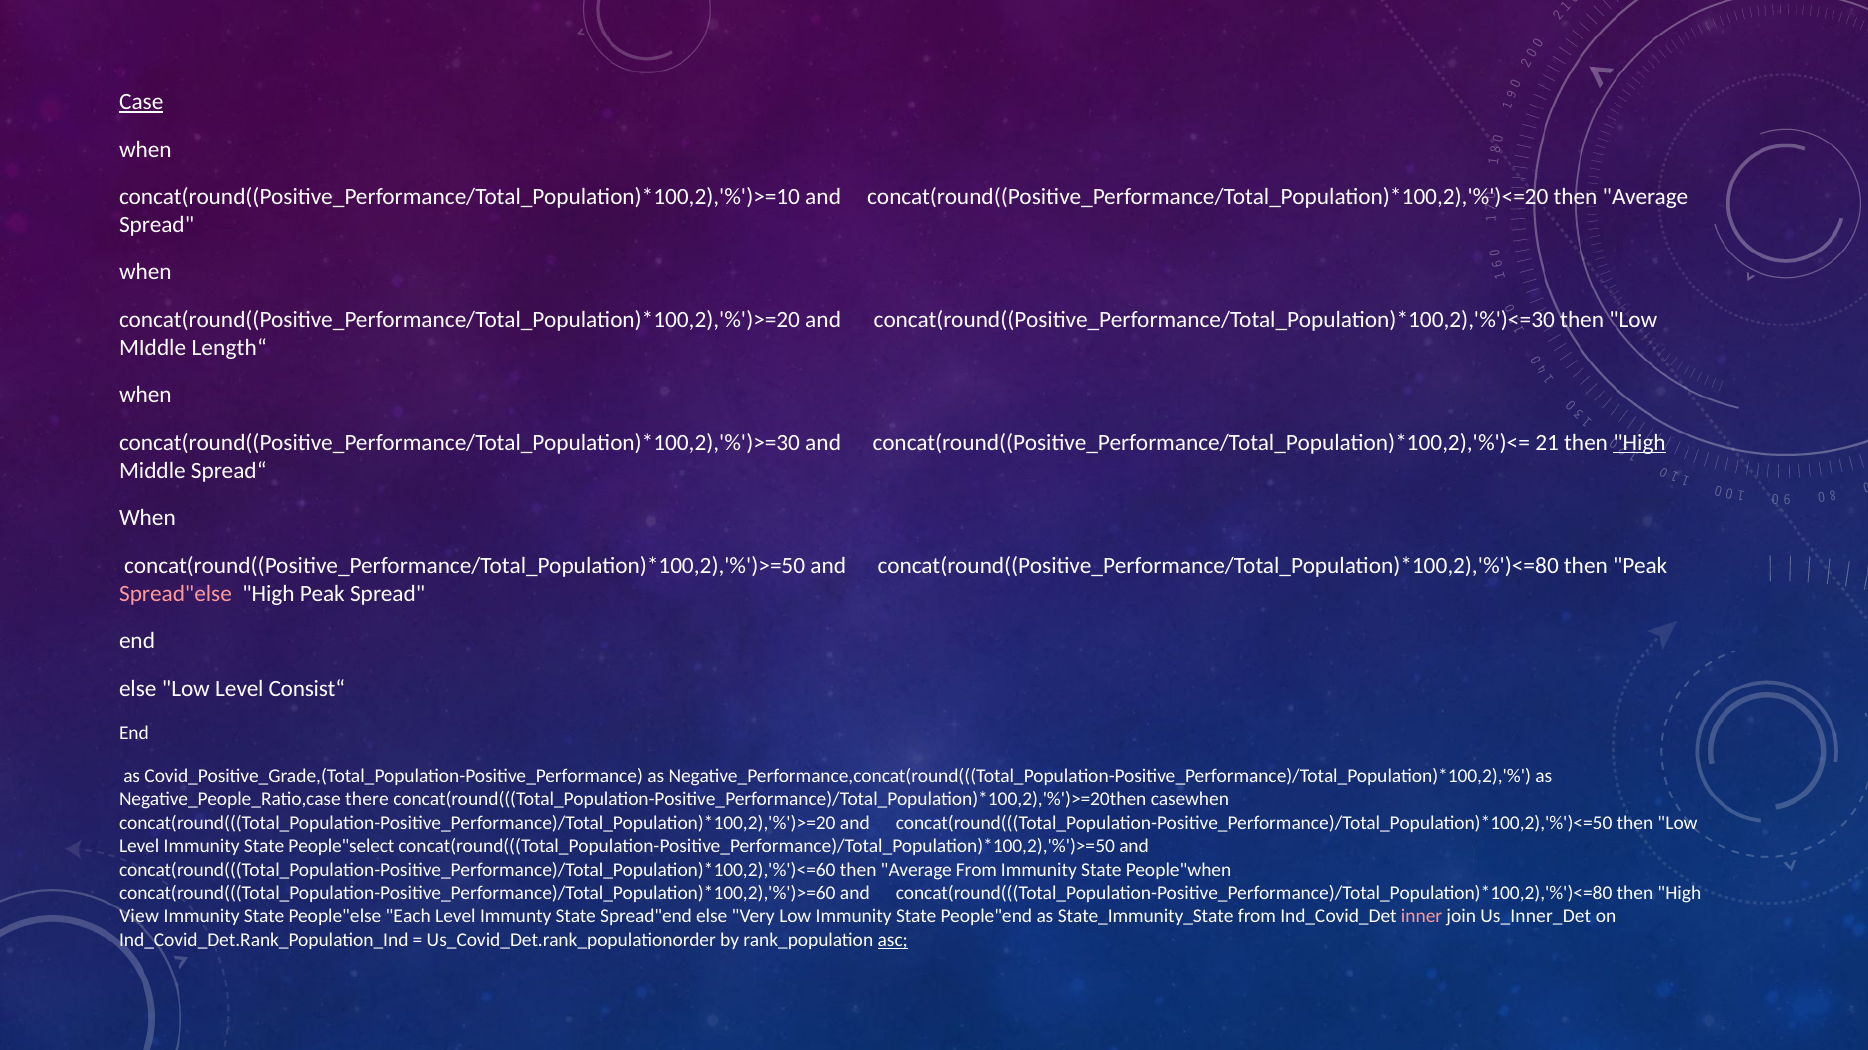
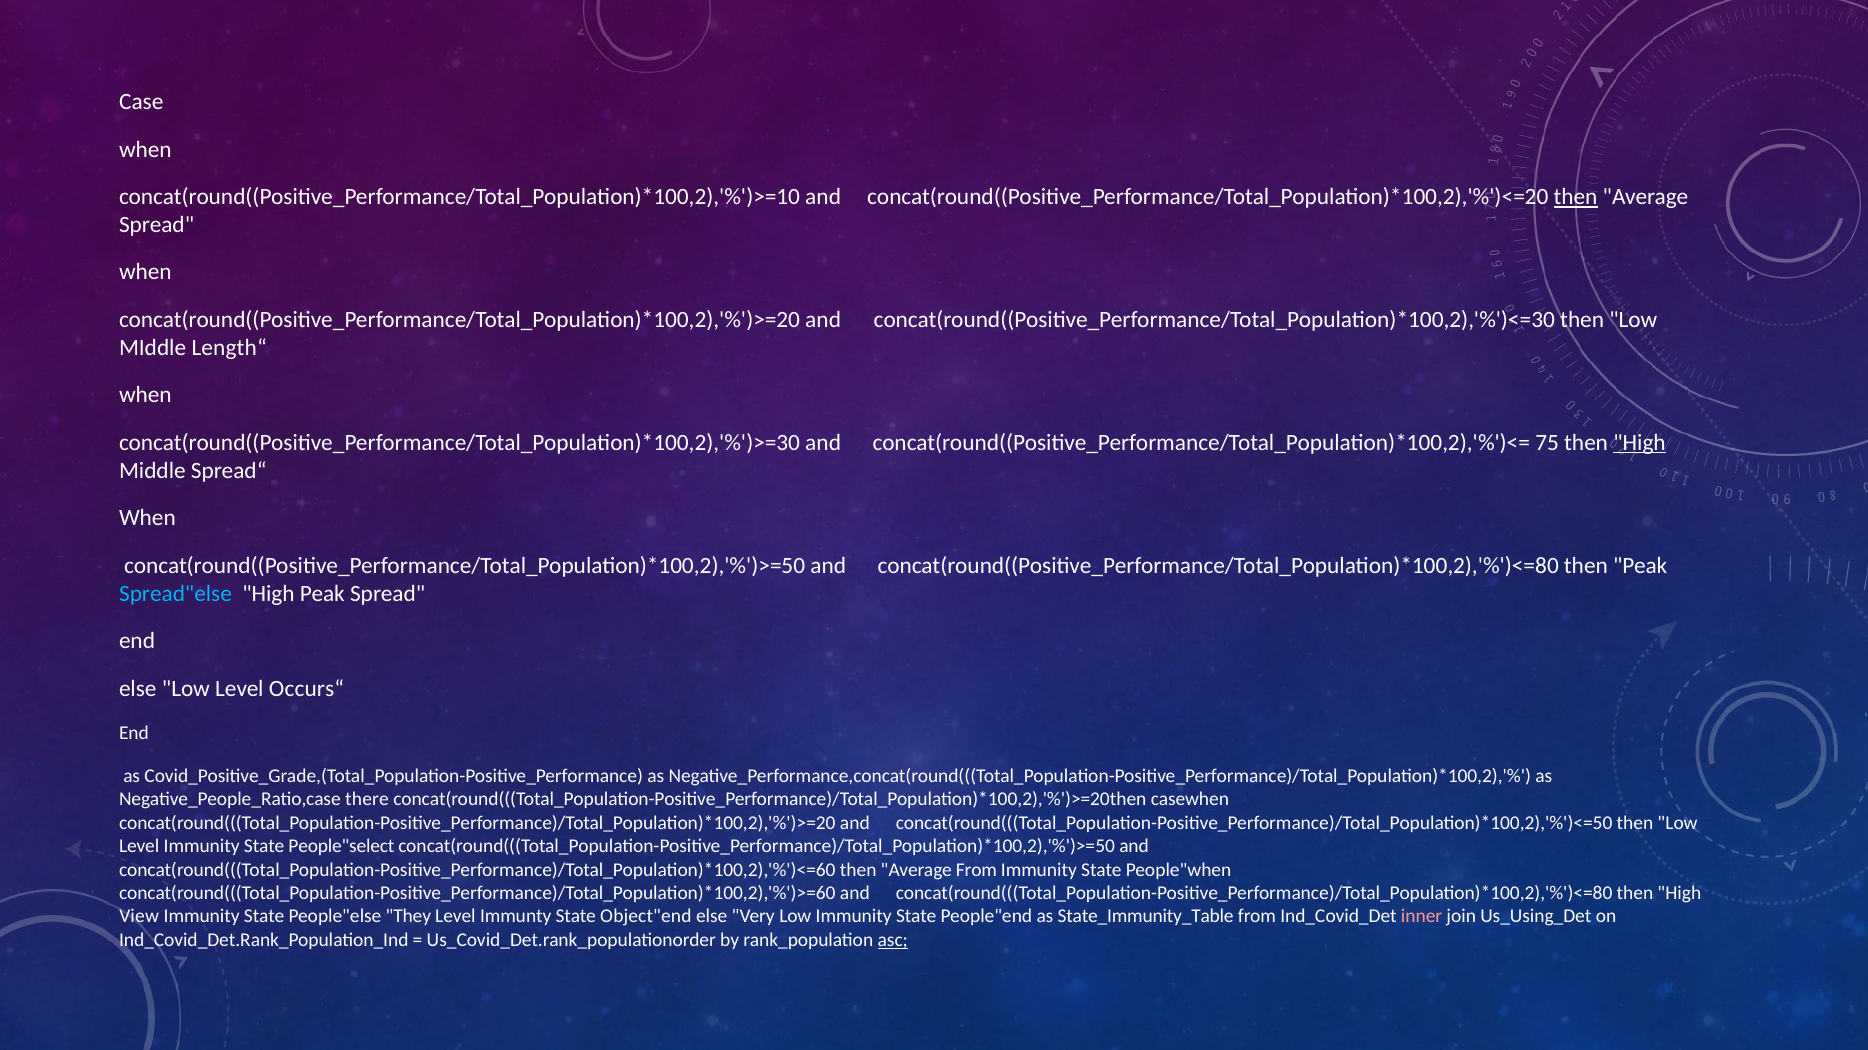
Case underline: present -> none (141, 102)
then underline: none -> present (1576, 197)
21: 21 -> 75 (1547, 443)
Spread"else colour: pink -> light blue (175, 594)
Consist“: Consist“ -> Occurs“ (307, 689)
Each: Each -> They (408, 917)
Spread"end: Spread"end -> Object"end (646, 917)
State_Immunity_State: State_Immunity_State -> State_Immunity_Table (1146, 917)
Us_Inner_Det: Us_Inner_Det -> Us_Using_Det (1536, 917)
